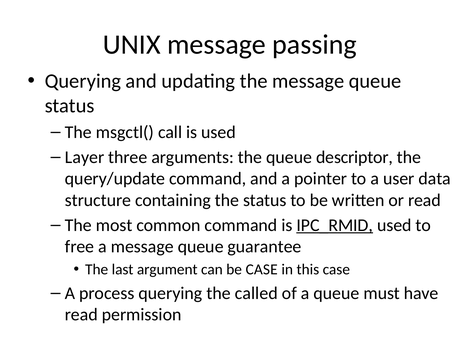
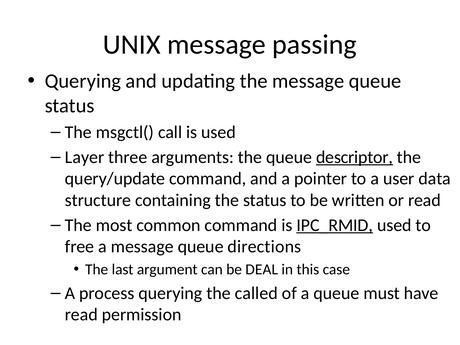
descriptor underline: none -> present (355, 157)
guarantee: guarantee -> directions (264, 247)
be CASE: CASE -> DEAL (262, 270)
